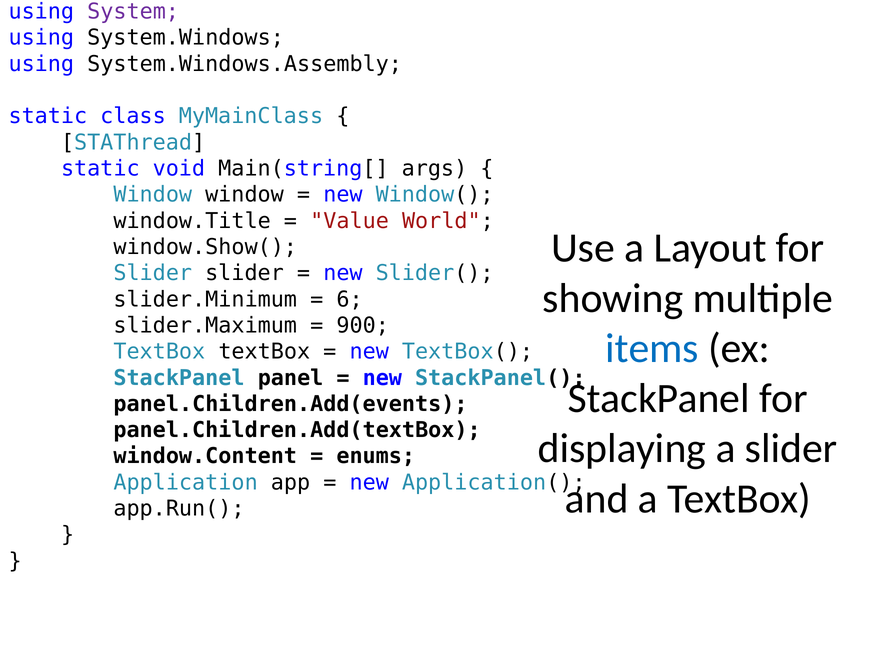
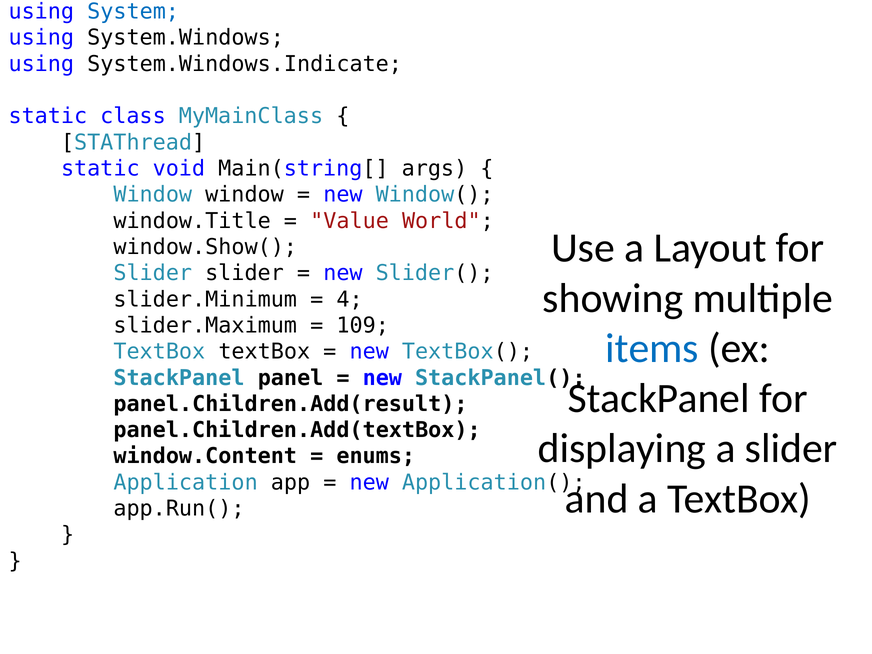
System colour: purple -> blue (133, 12)
System.Windows.Assembly: System.Windows.Assembly -> System.Windows.Indicate (245, 64)
6: 6 -> 4 (350, 299)
900: 900 -> 109 (363, 326)
panel.Children.Add(events: panel.Children.Add(events -> panel.Children.Add(result (290, 404)
